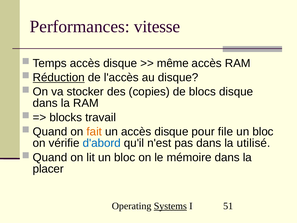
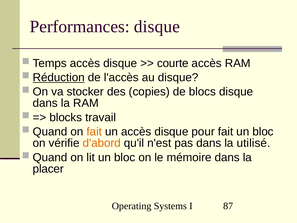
Performances vitesse: vitesse -> disque (157, 27)
même: même -> courte (173, 63)
pour file: file -> fait (226, 132)
d'abord colour: blue -> orange (102, 143)
Systems underline: present -> none (170, 206)
51: 51 -> 87 (228, 206)
